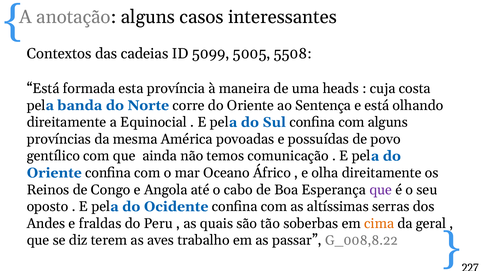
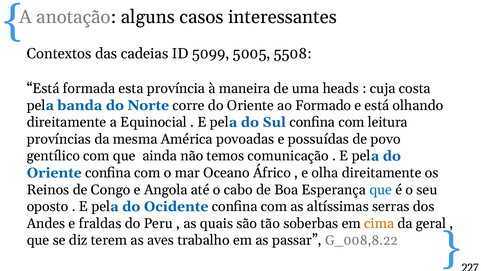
Sentença: Sentença -> Formado (323, 105)
com alguns: alguns -> leitura (388, 122)
que colour: purple -> blue (381, 189)
